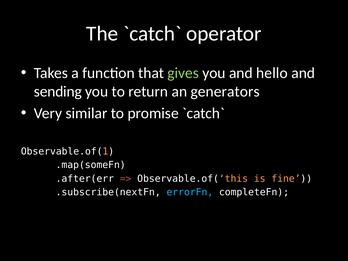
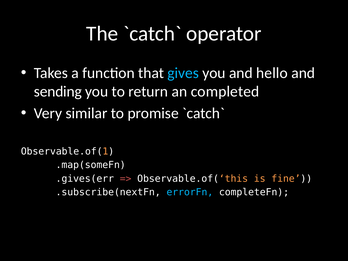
gives colour: light green -> light blue (183, 73)
generators: generators -> completed (225, 92)
.after(err: .after(err -> .gives(err (85, 179)
